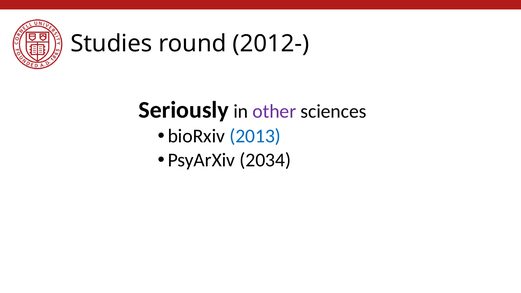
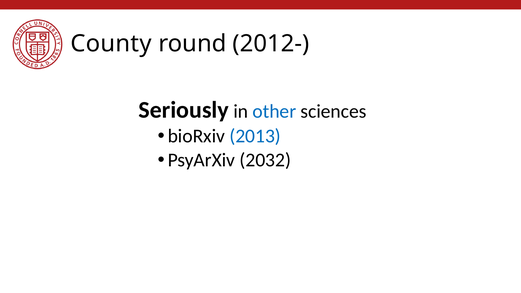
Studies: Studies -> County (111, 44)
other colour: purple -> blue (274, 111)
2034: 2034 -> 2032 (265, 160)
